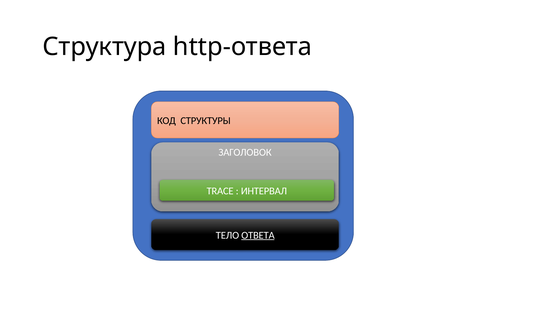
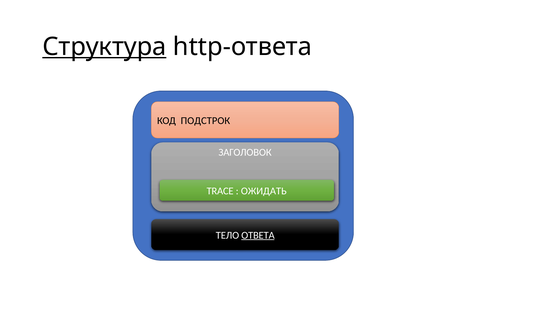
Структура underline: none -> present (104, 47)
СТРУКТУРЫ: СТРУКТУРЫ -> ПОДСТРОК (205, 120)
ИНТЕРВАЛ: ИНТЕРВАЛ -> ОЖИДАТЬ (264, 191)
